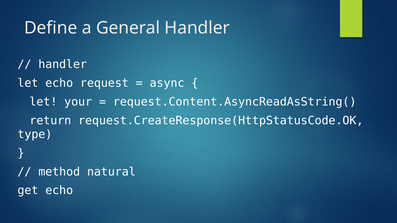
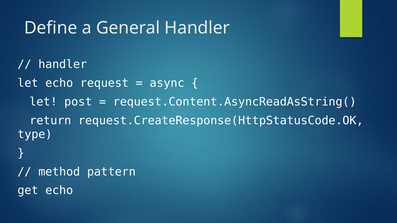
your: your -> post (78, 102)
natural: natural -> pattern (111, 172)
